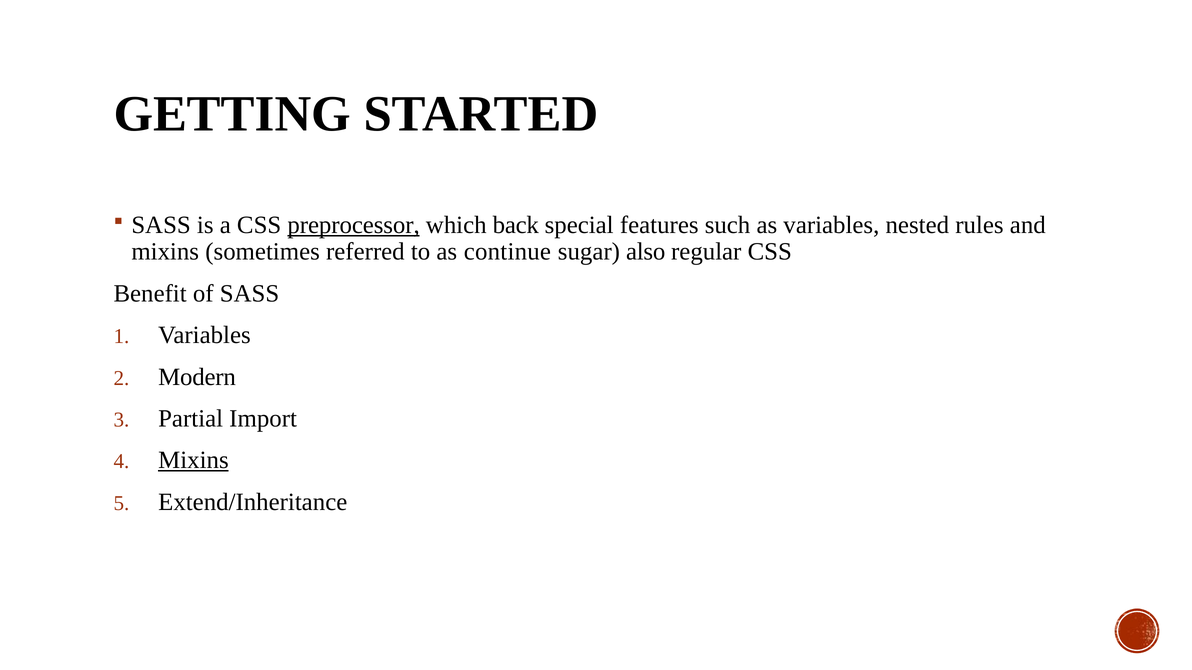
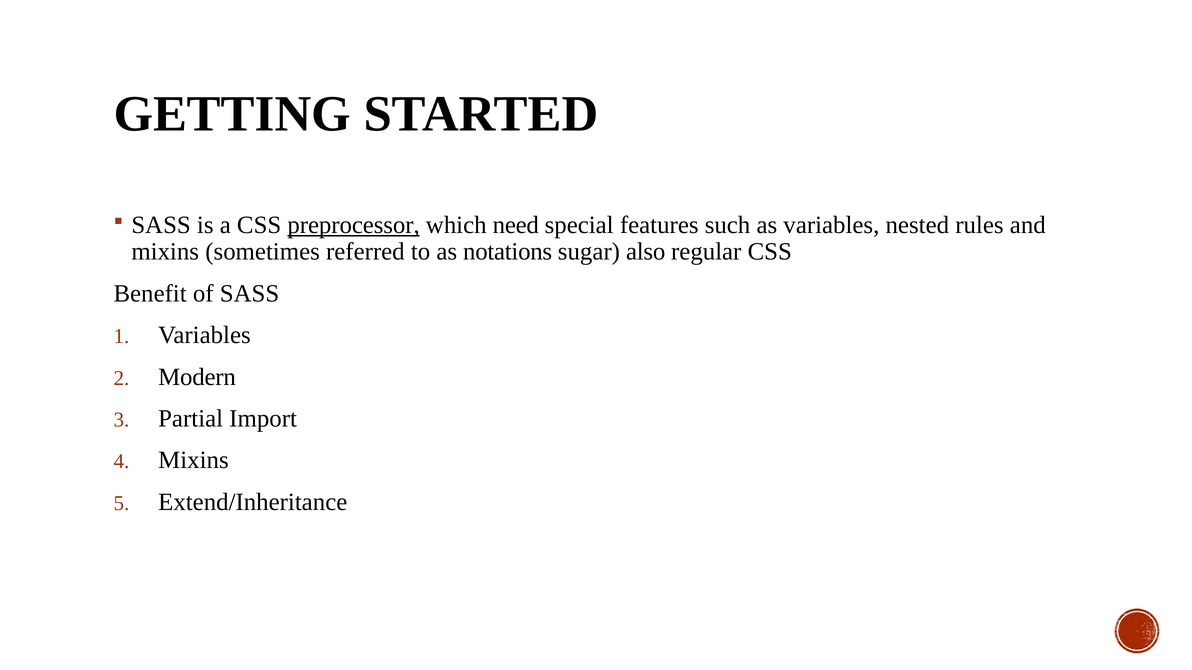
back: back -> need (516, 225)
continue: continue -> notations (508, 252)
Mixins underline: present -> none (193, 461)
